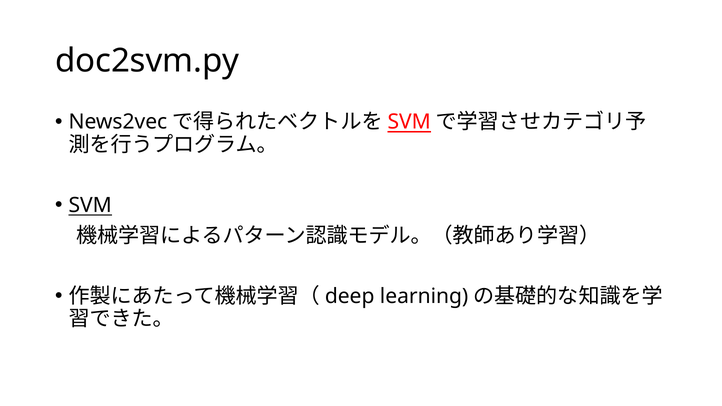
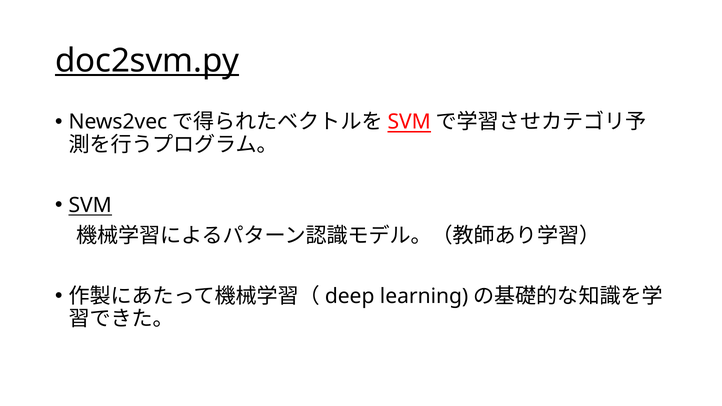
doc2svm.py underline: none -> present (147, 61)
